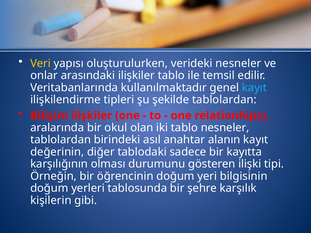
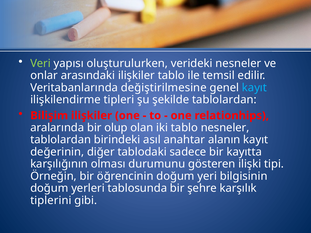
Veri colour: yellow -> light green (40, 63)
kullanılmaktadır: kullanılmaktadır -> değiştirilmesine (164, 88)
okul: okul -> olup (116, 128)
kişilerin: kişilerin -> tiplerini (51, 201)
